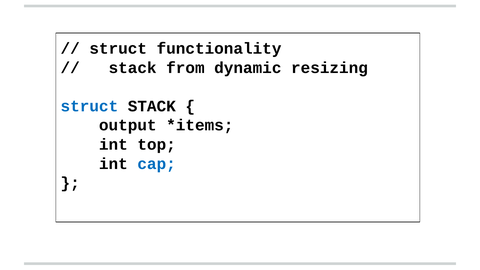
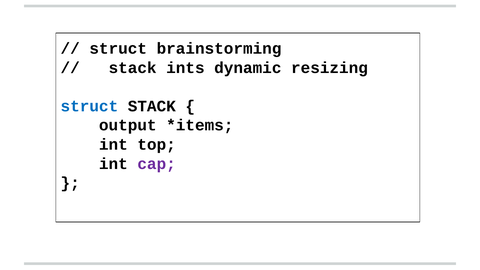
functionality: functionality -> brainstorming (219, 49)
from: from -> ints (185, 68)
cap colour: blue -> purple (157, 164)
